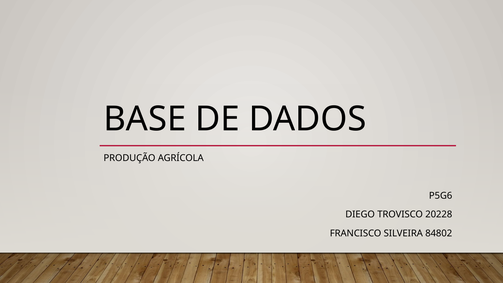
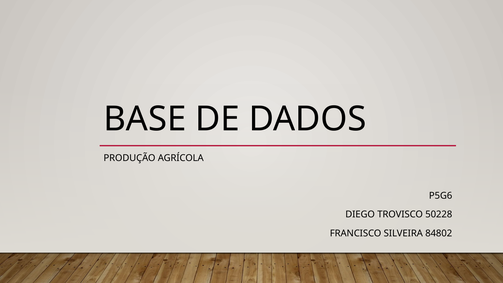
20228: 20228 -> 50228 (439, 214)
